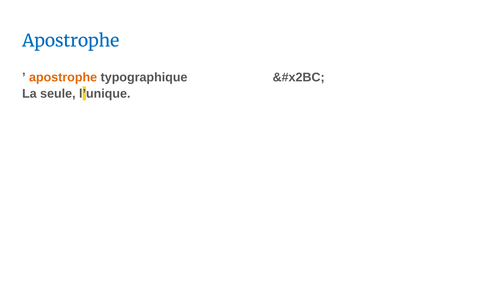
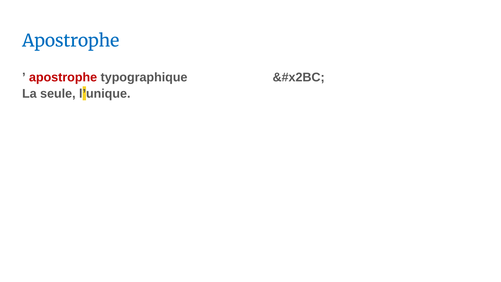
apostrophe colour: orange -> red (63, 77)
